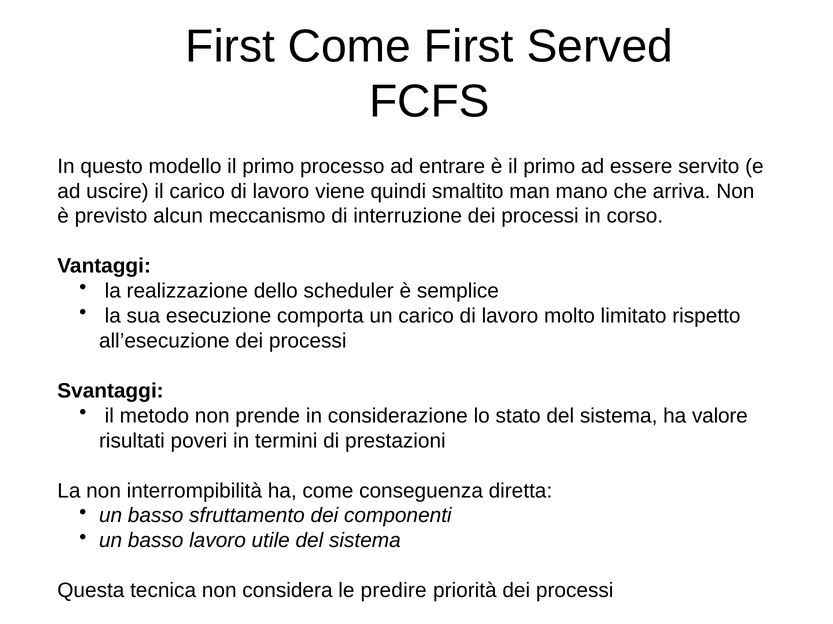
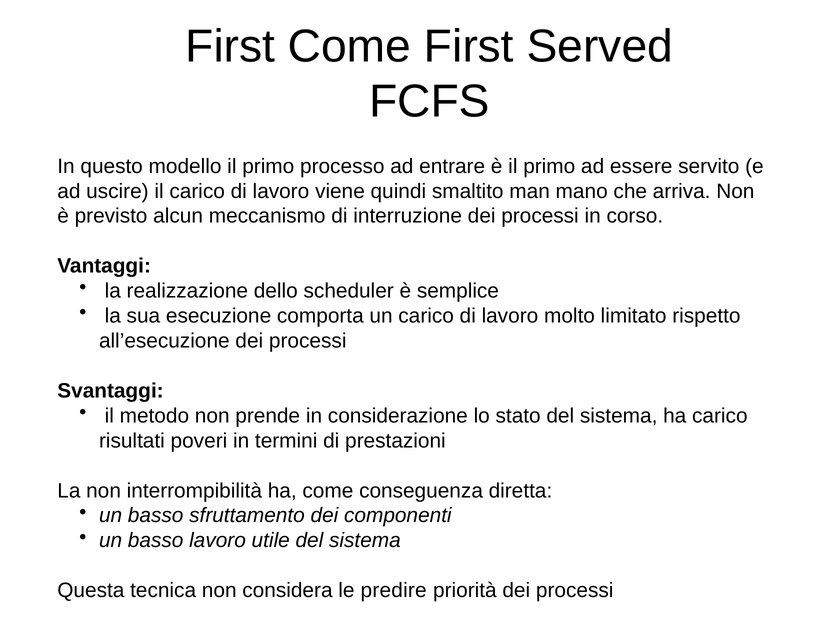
ha valore: valore -> carico (720, 416)
